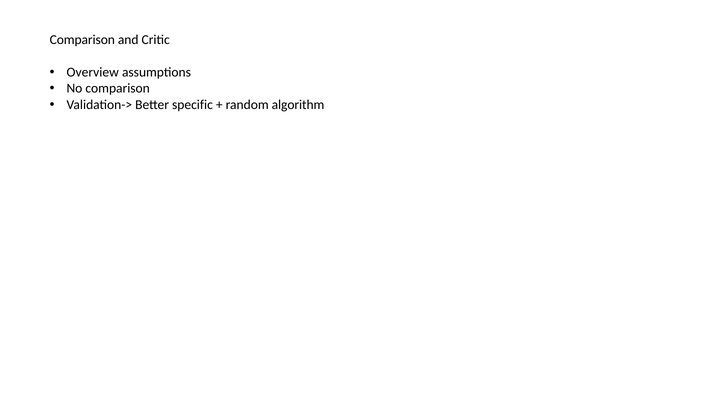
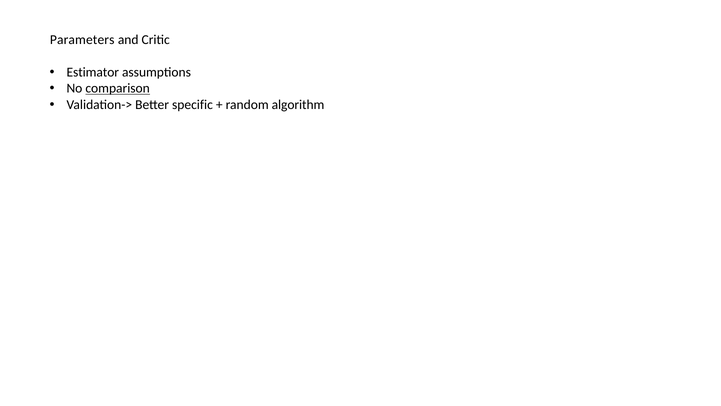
Comparison: Comparison -> Parameters (82, 40)
Overview: Overview -> Estimator (93, 72)
comparison underline: none -> present (118, 88)
